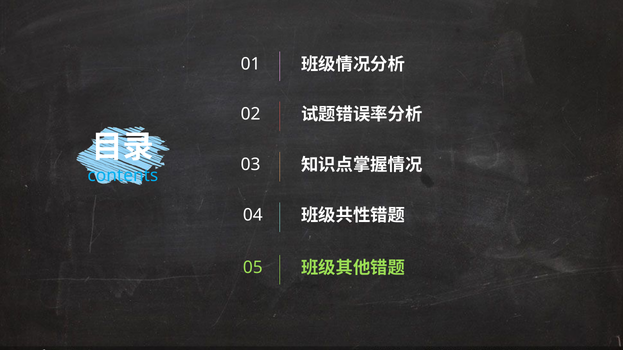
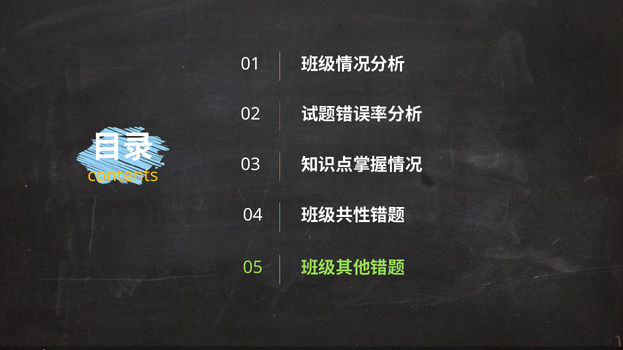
contents colour: light blue -> yellow (123, 176)
